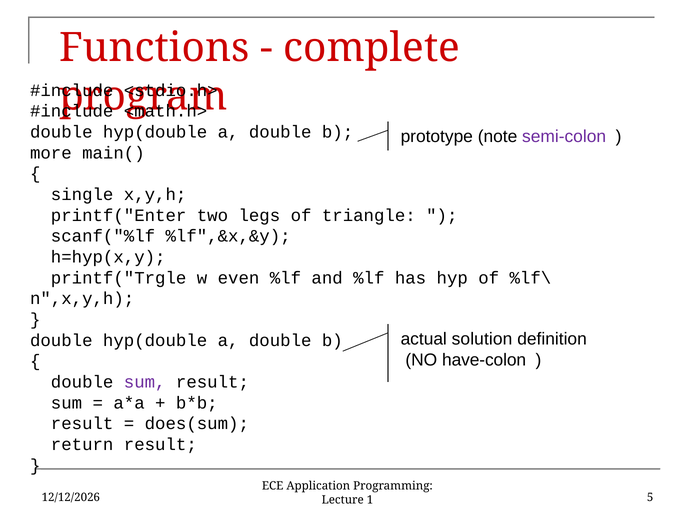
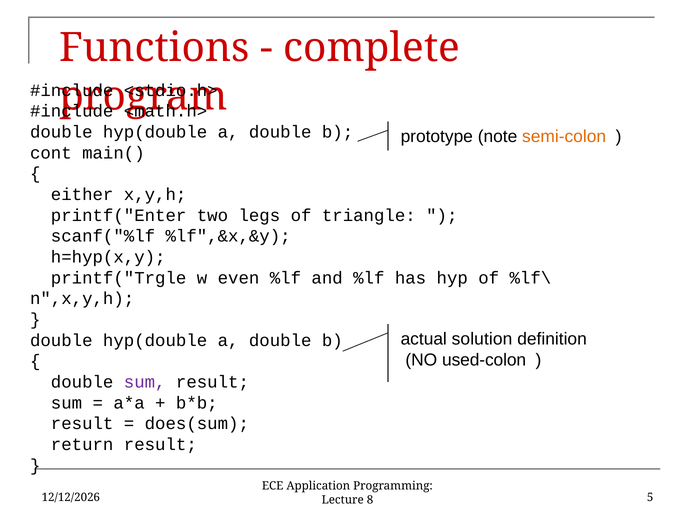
semi-colon colour: purple -> orange (564, 137)
more: more -> cont (51, 153)
single: single -> either (82, 195)
have-colon: have-colon -> used-colon (484, 360)
1: 1 -> 8 (370, 500)
